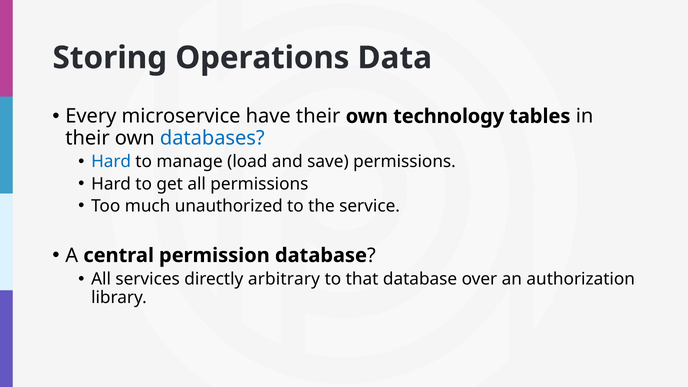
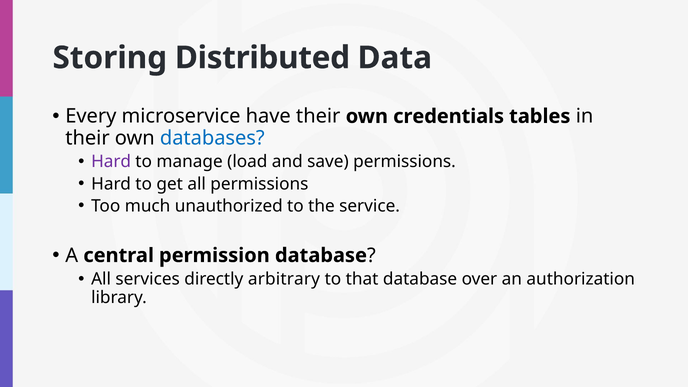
Operations: Operations -> Distributed (262, 58)
technology: technology -> credentials (449, 116)
Hard colour: blue -> purple (111, 162)
